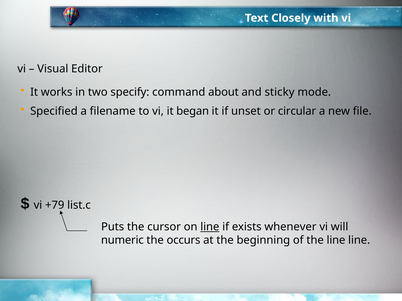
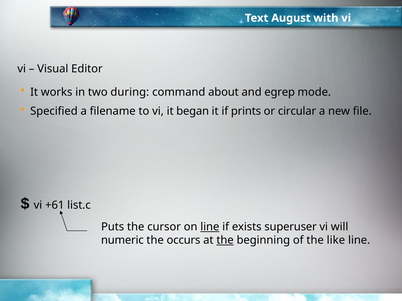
Closely: Closely -> August (291, 18)
specify: specify -> during (130, 92)
sticky: sticky -> egrep (280, 92)
unset: unset -> prints (246, 111)
+79: +79 -> +61 (55, 205)
whenever: whenever -> superuser (291, 227)
the underline: none -> present (225, 241)
the line: line -> like (336, 241)
